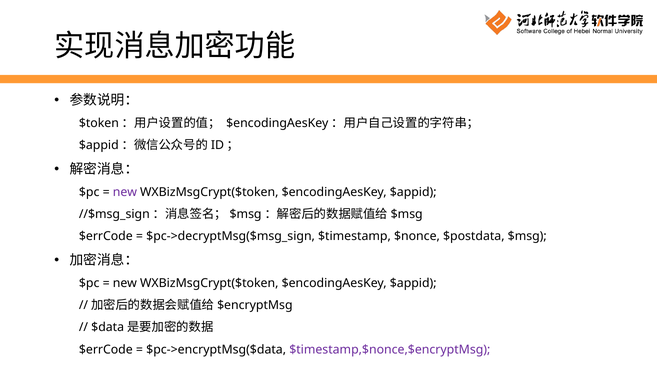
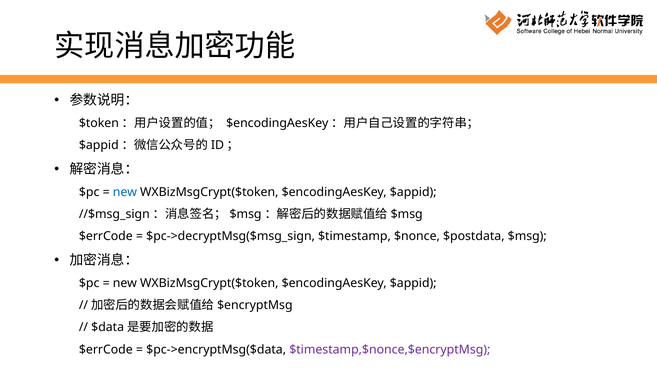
new colour: purple -> blue (125, 192)
